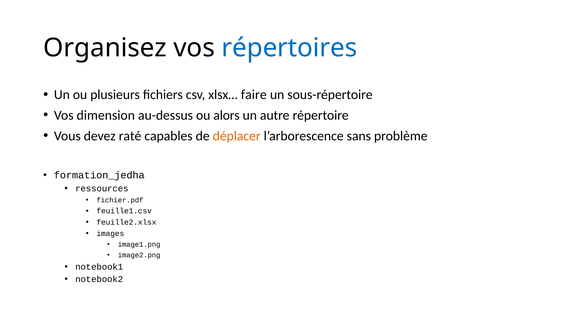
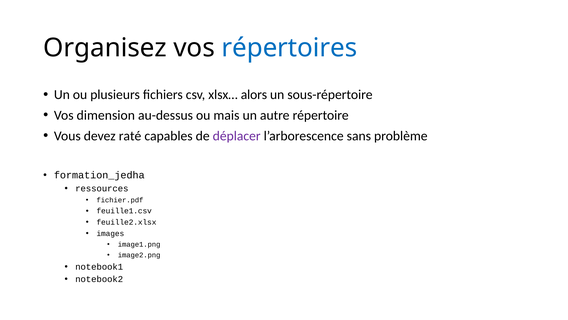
faire: faire -> alors (254, 94)
alors: alors -> mais (226, 115)
déplacer colour: orange -> purple (237, 136)
